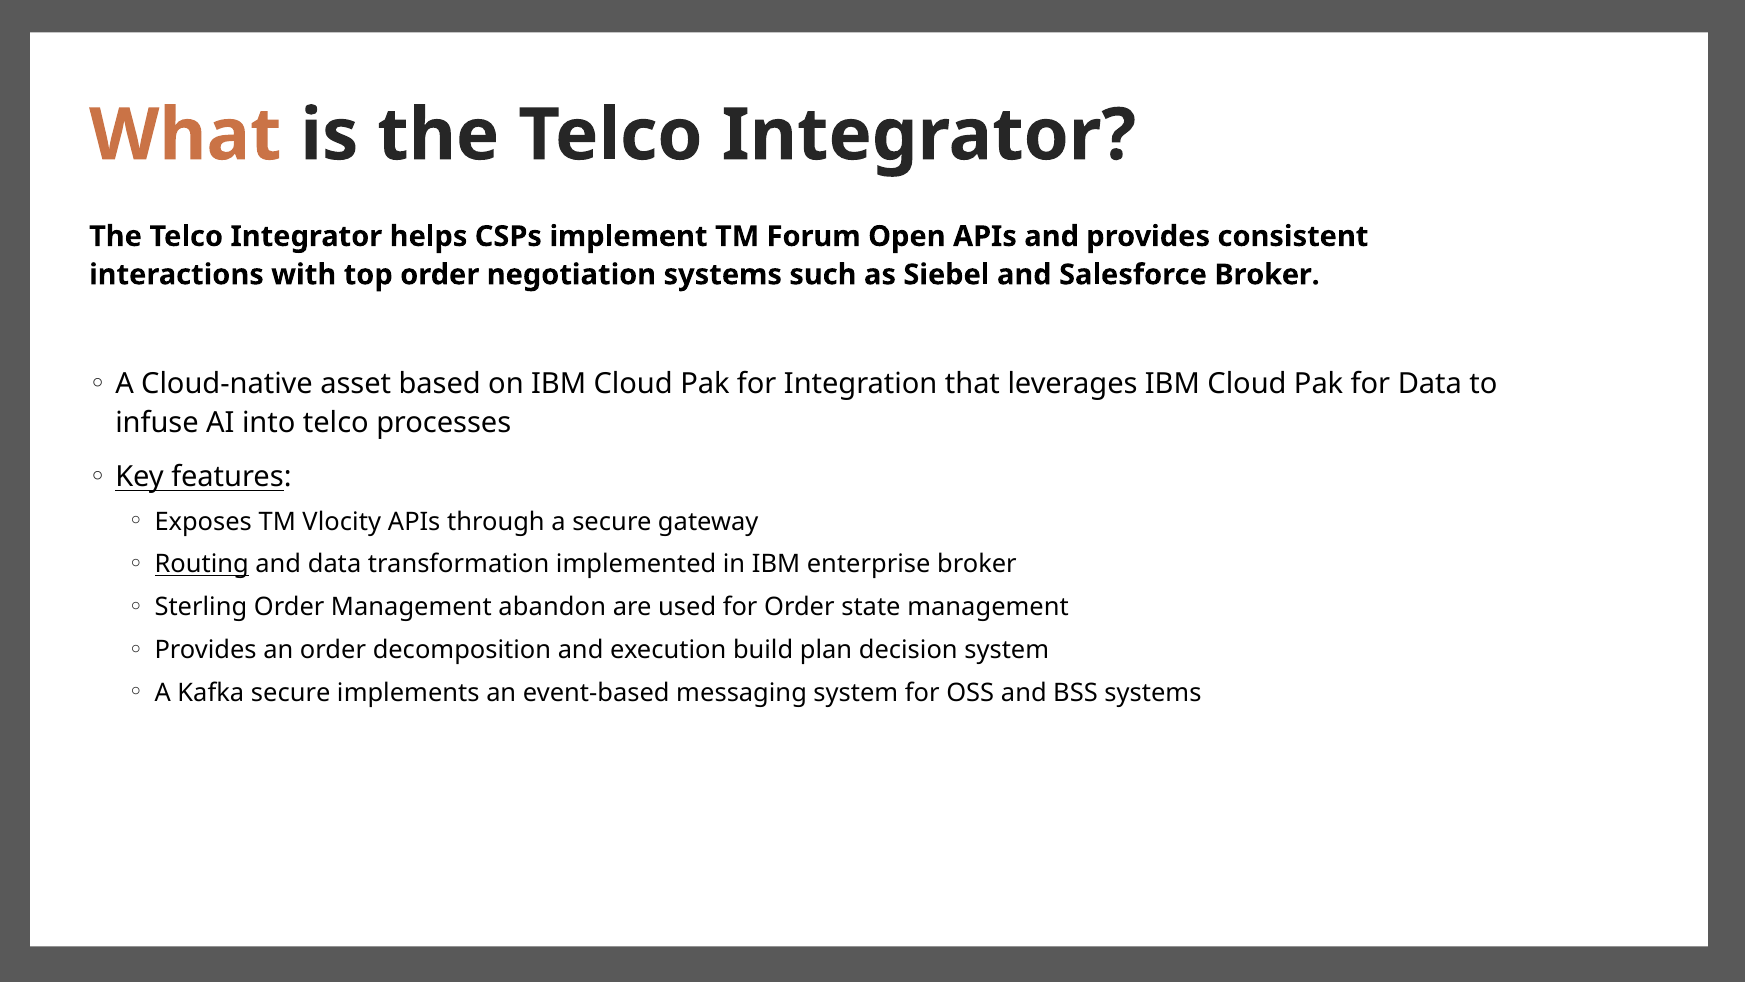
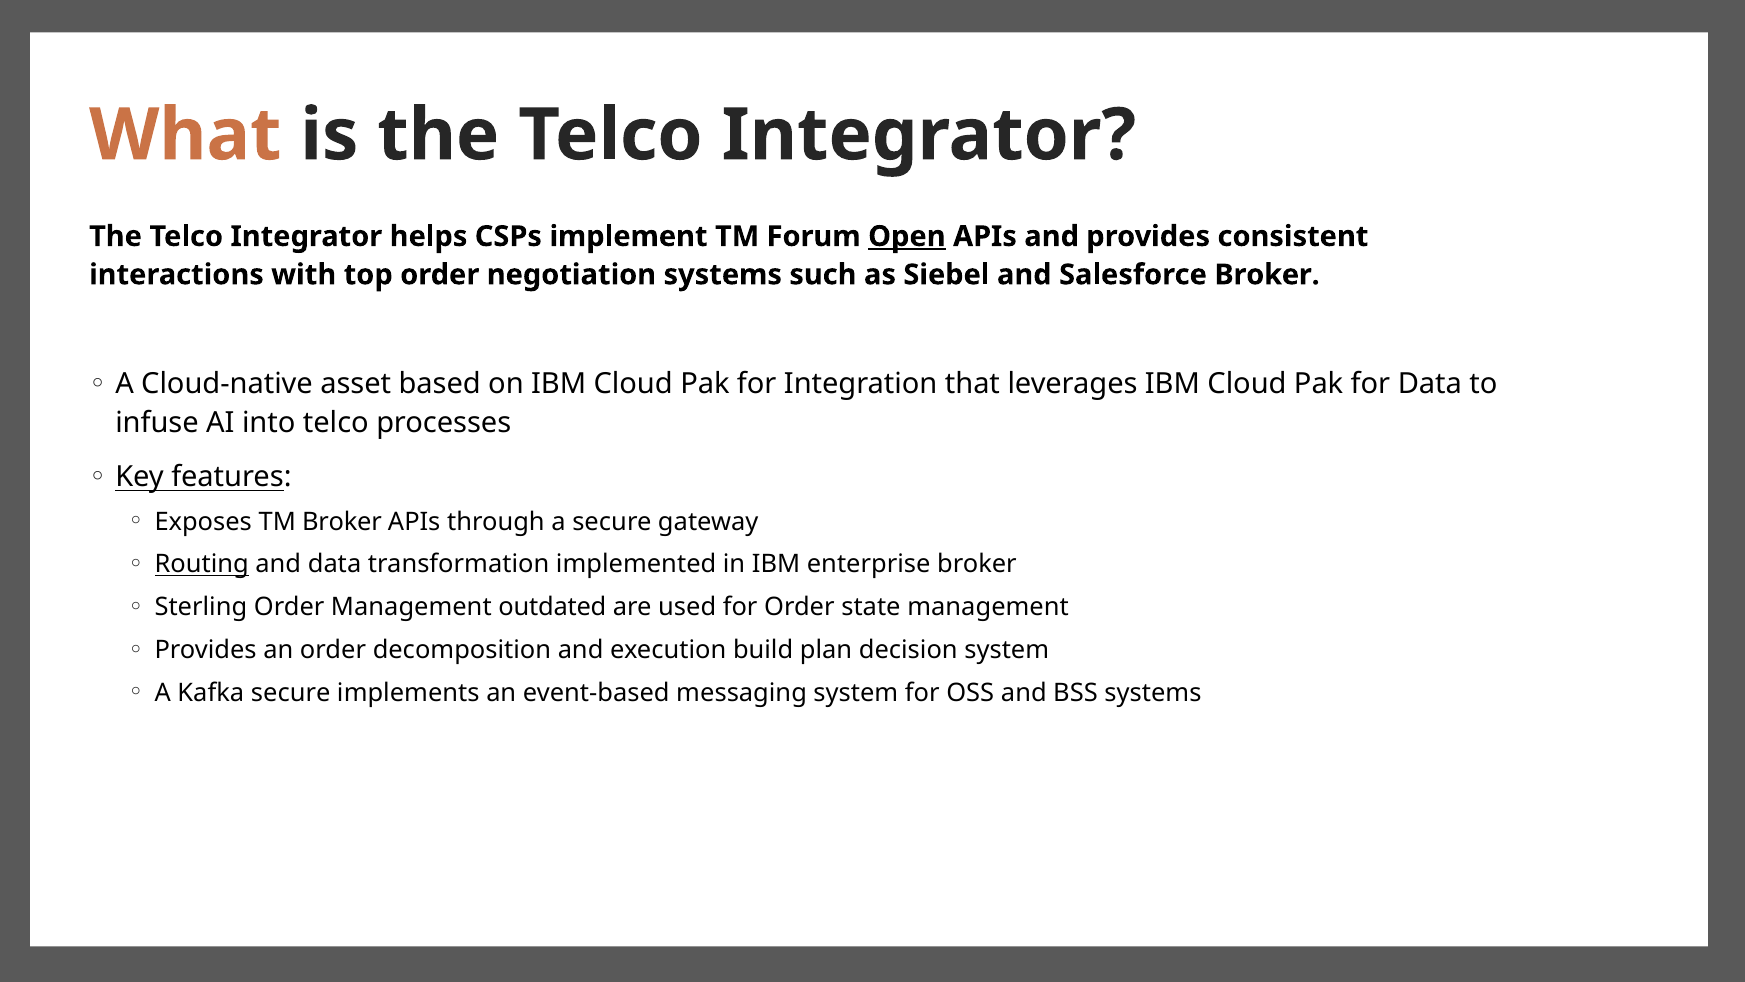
Open underline: none -> present (907, 236)
TM Vlocity: Vlocity -> Broker (342, 522)
abandon: abandon -> outdated (552, 607)
